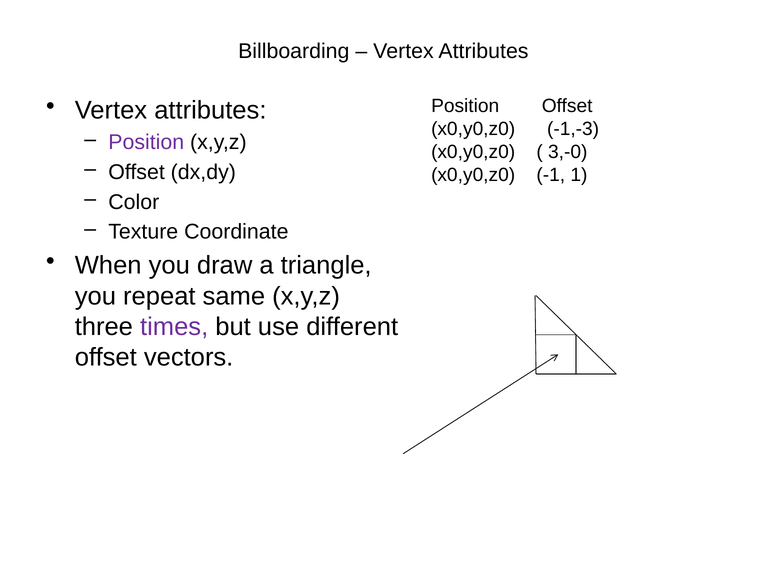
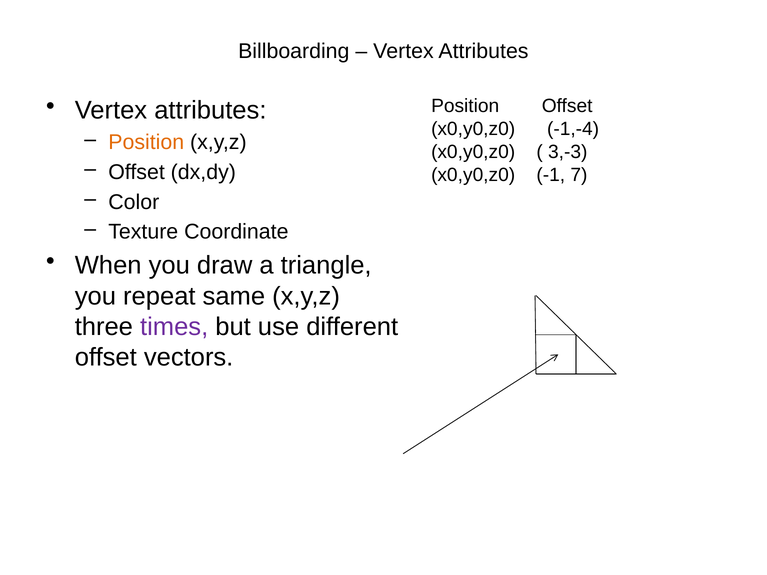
-1,-3: -1,-3 -> -1,-4 (573, 129)
Position colour: purple -> orange (146, 143)
3,-0: 3,-0 -> 3,-3 (568, 152)
1: 1 -> 7 (579, 175)
